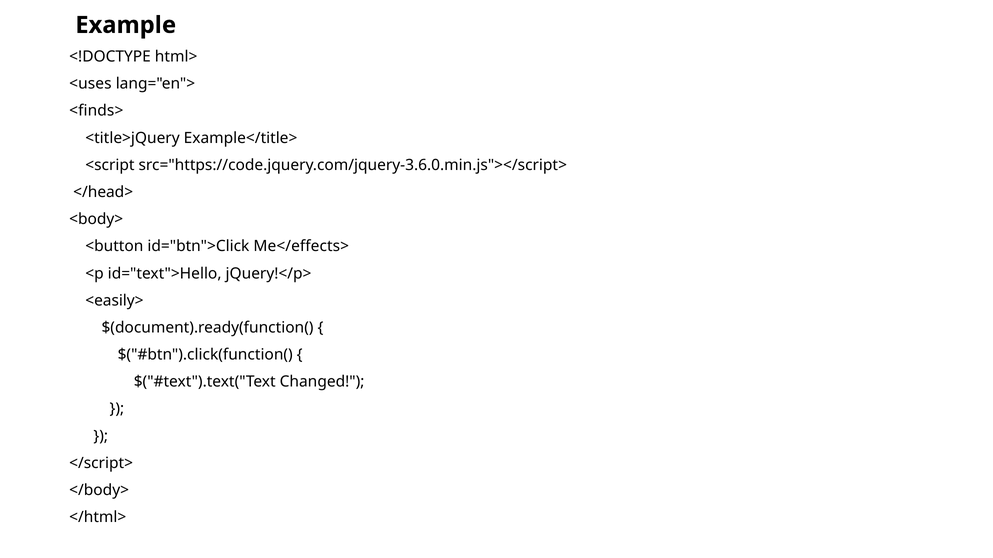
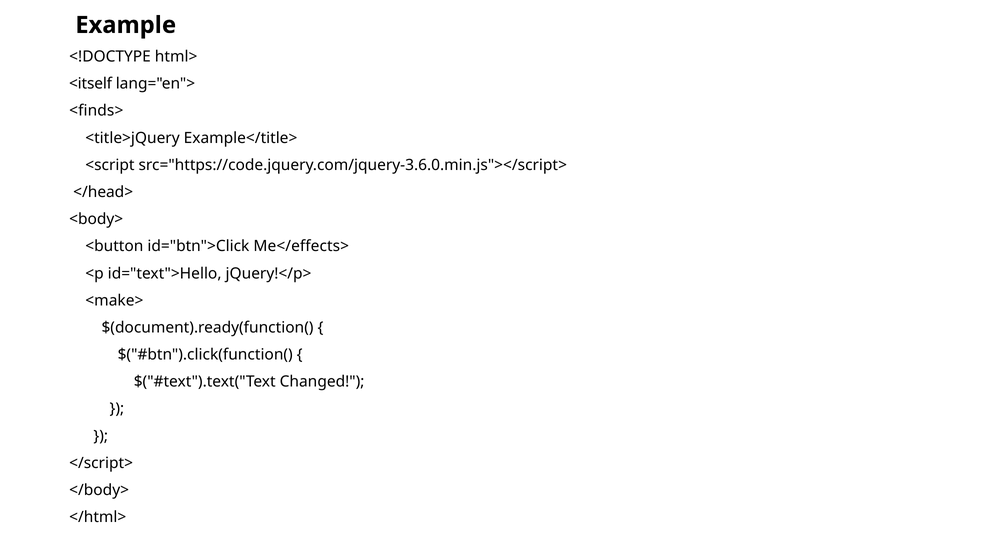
<uses: <uses -> <itself (91, 84)
<easily>: <easily> -> <make> (114, 301)
